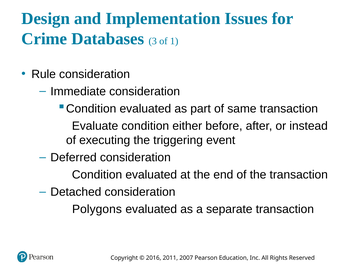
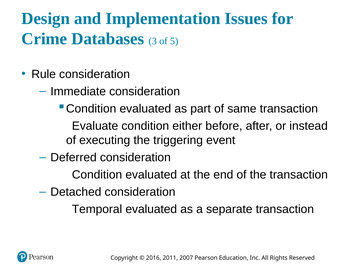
1: 1 -> 5 (174, 41)
Polygons: Polygons -> Temporal (97, 209)
